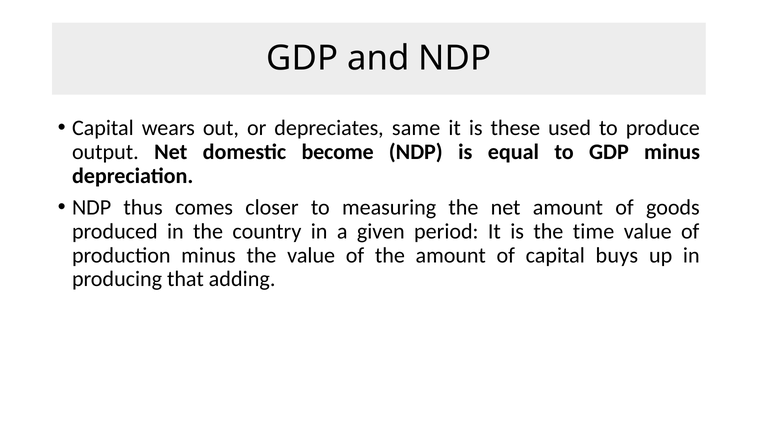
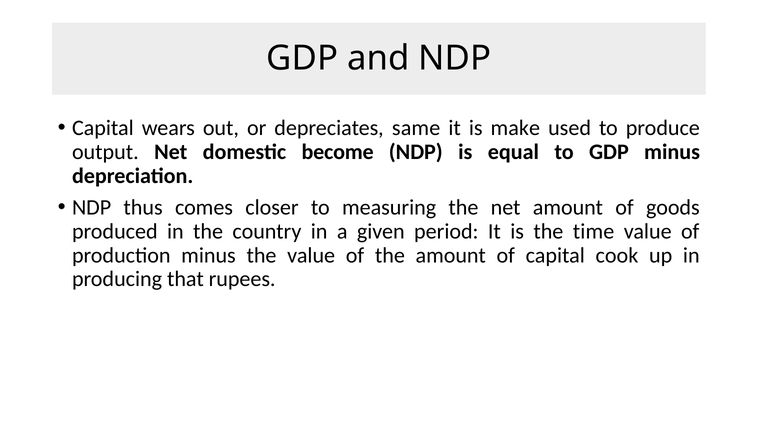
these: these -> make (515, 128)
buys: buys -> cook (617, 255)
adding: adding -> rupees (242, 279)
